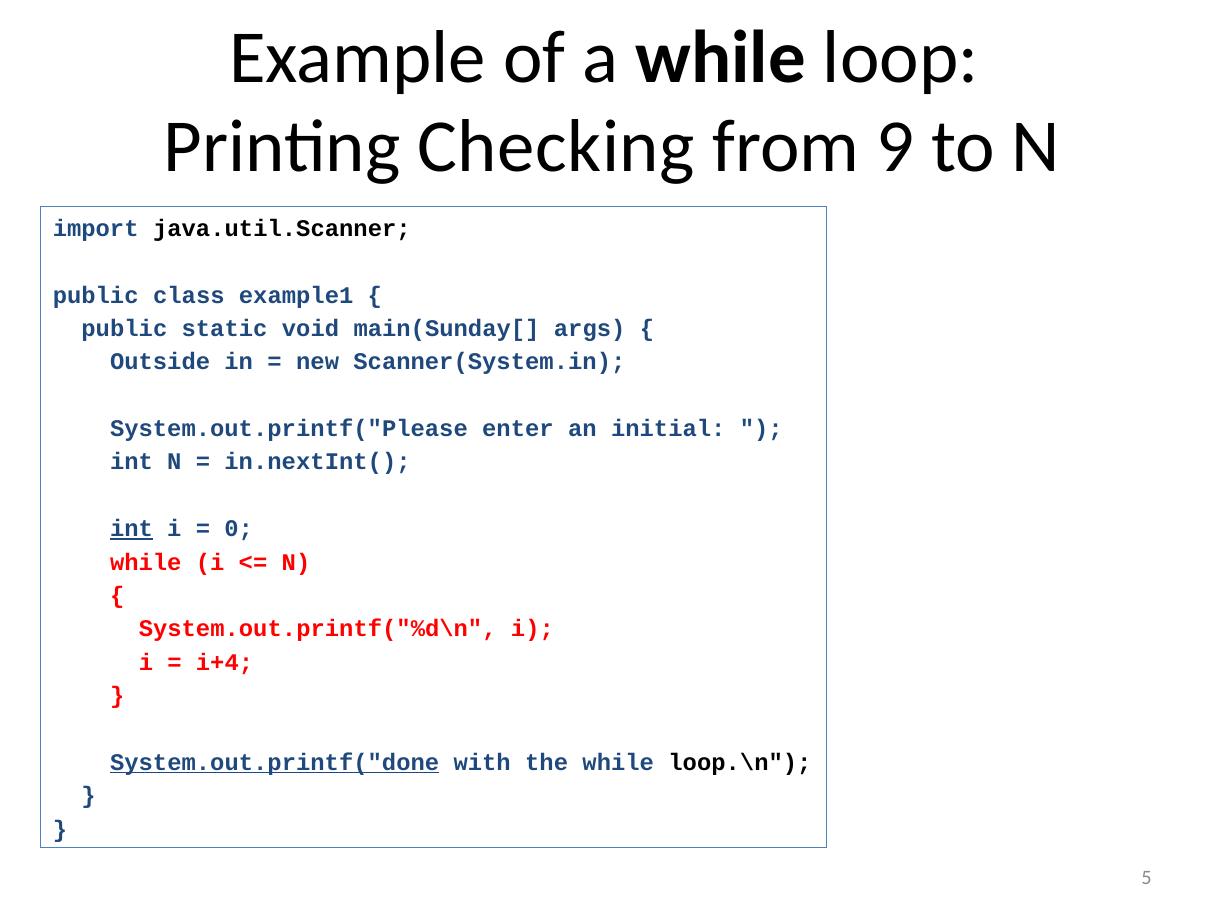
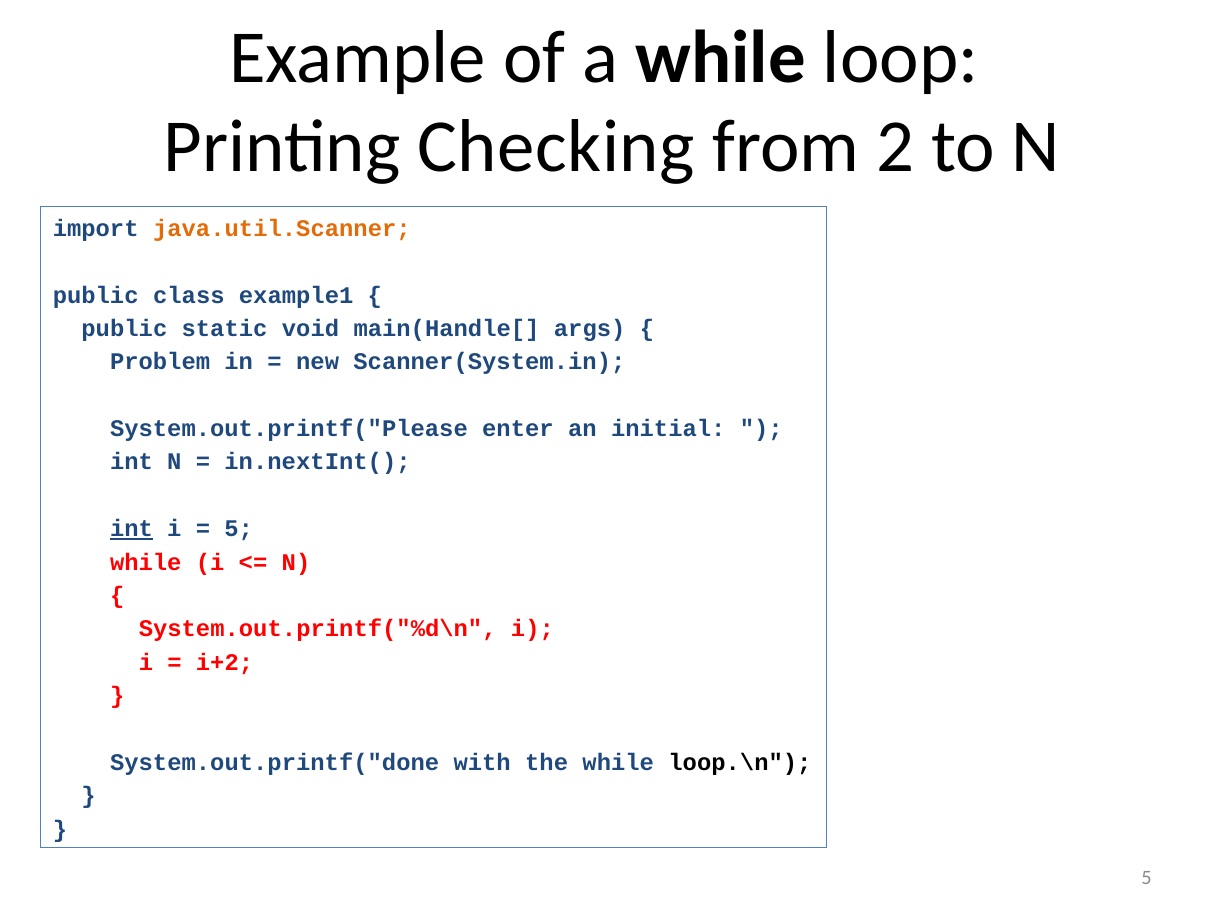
9: 9 -> 2 (895, 147)
java.util.Scanner colour: black -> orange (282, 228)
main(Sunday[: main(Sunday[ -> main(Handle[ (447, 328)
Outside: Outside -> Problem (160, 362)
0: 0 -> 5 (239, 529)
i+4: i+4 -> i+2 (225, 662)
System.out.printf("done underline: present -> none (275, 762)
